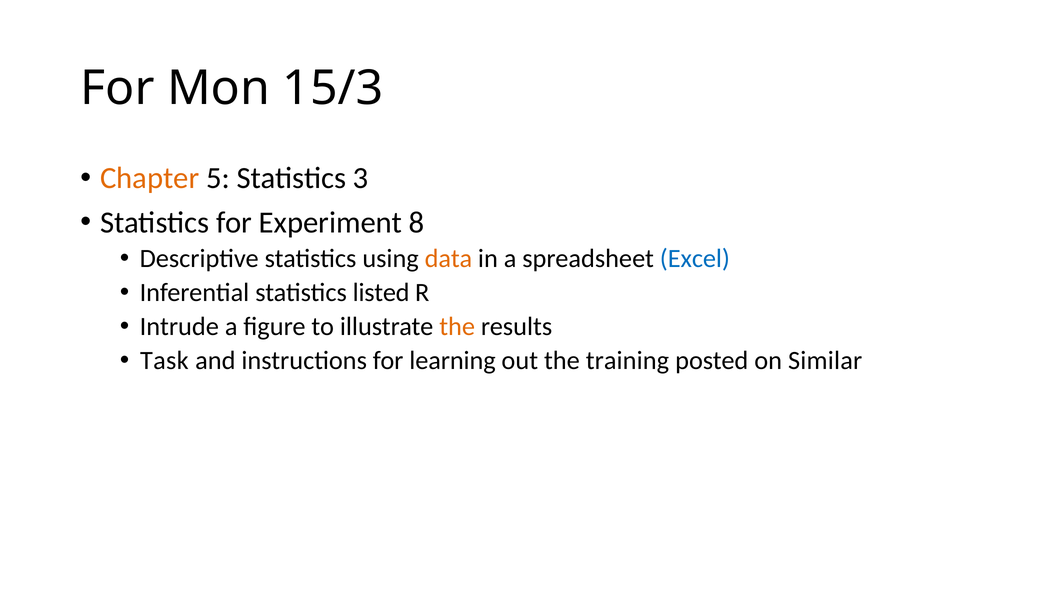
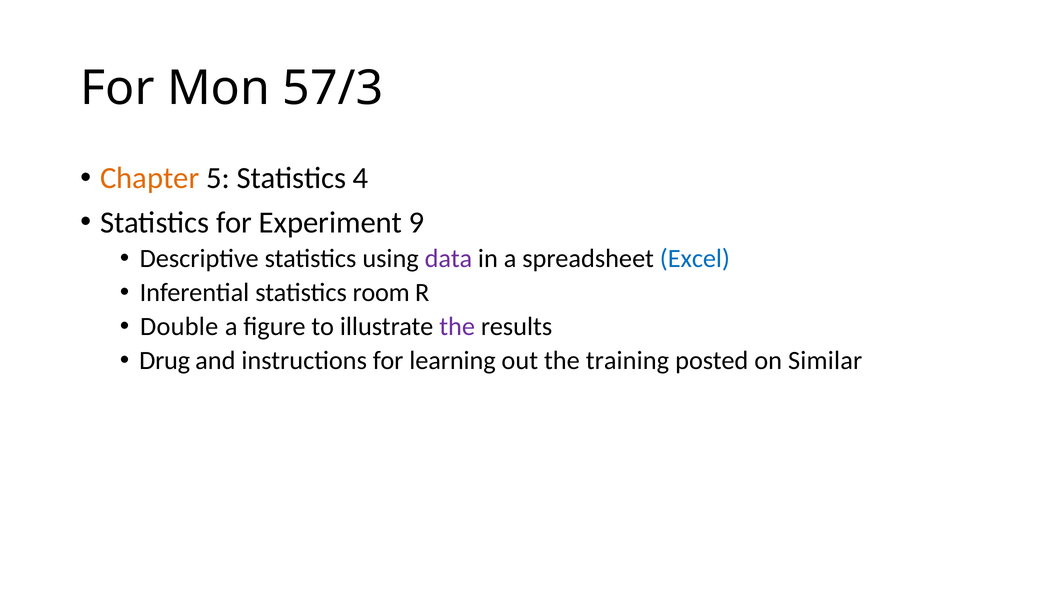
15/3: 15/3 -> 57/3 (333, 89)
3: 3 -> 4 (361, 178)
8: 8 -> 9 (417, 222)
data colour: orange -> purple (448, 259)
listed: listed -> room (381, 293)
Intrude: Intrude -> Double (179, 327)
the colour: orange -> purple (457, 327)
Task: Task -> Drug (165, 360)
